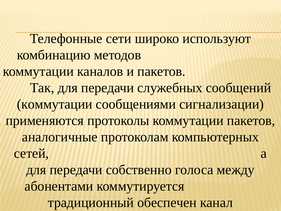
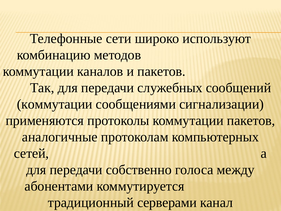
обеспечен: обеспечен -> серверами (167, 202)
